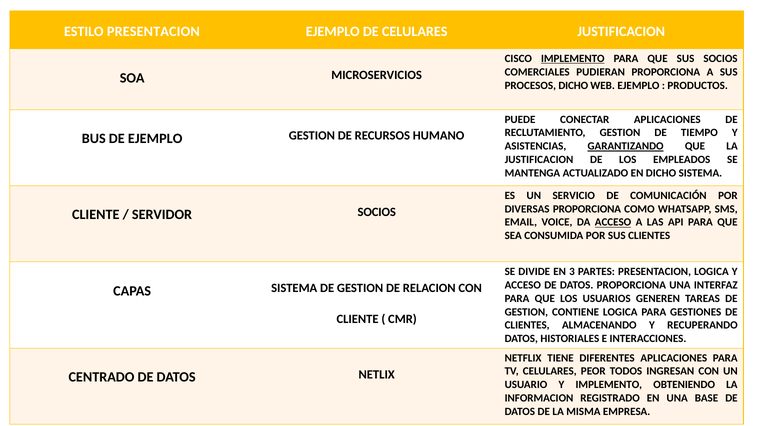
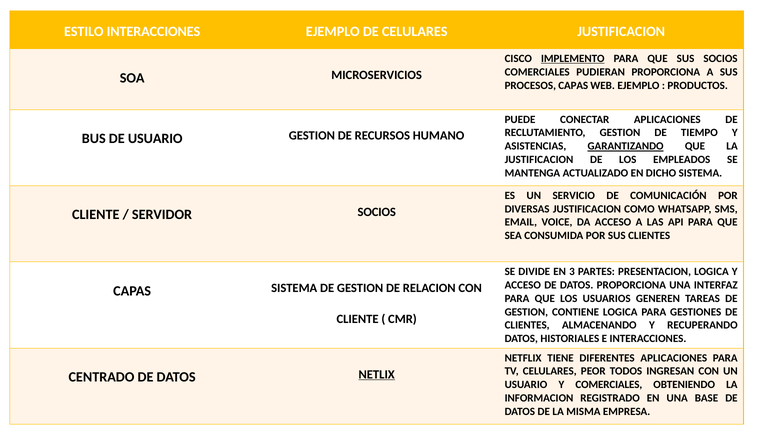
ESTILO PRESENTACION: PRESENTACION -> INTERACCIONES (153, 31)
PROCESOS DICHO: DICHO -> CAPAS (573, 85)
DE EJEMPLO: EJEMPLO -> USUARIO (155, 139)
DIVERSAS PROPORCIONA: PROPORCIONA -> JUSTIFICACION (587, 209)
ACCESO underline: present -> none (613, 222)
NETLIX underline: none -> present (377, 374)
Y IMPLEMENTO: IMPLEMENTO -> COMERCIALES (609, 385)
